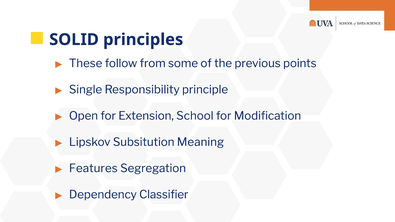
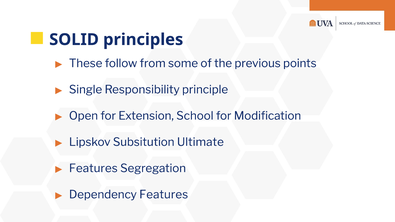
Meaning: Meaning -> Ultimate (200, 142)
Dependency Classifier: Classifier -> Features (164, 195)
